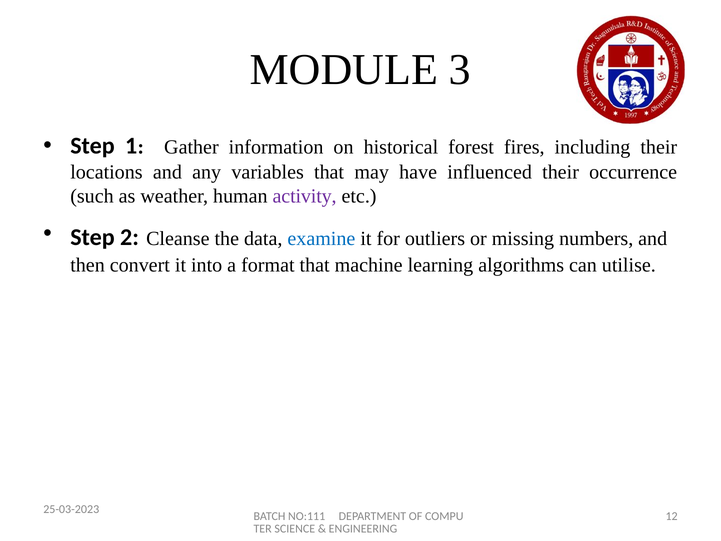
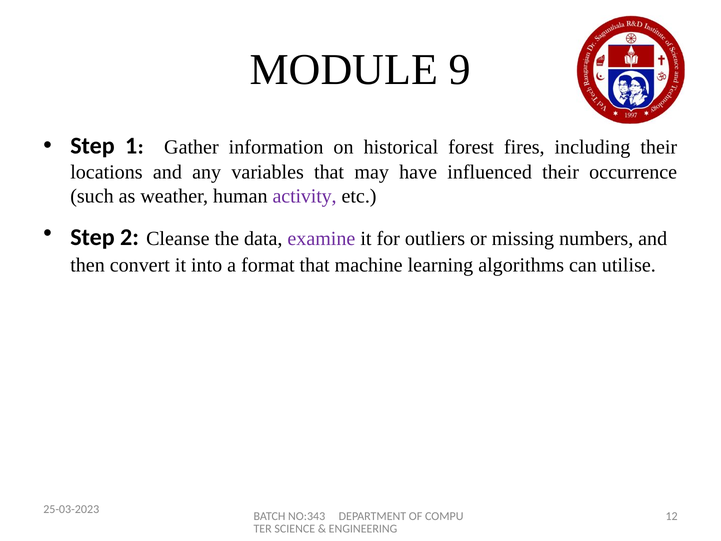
3: 3 -> 9 (460, 70)
examine colour: blue -> purple (321, 239)
NO:111: NO:111 -> NO:343 (307, 516)
